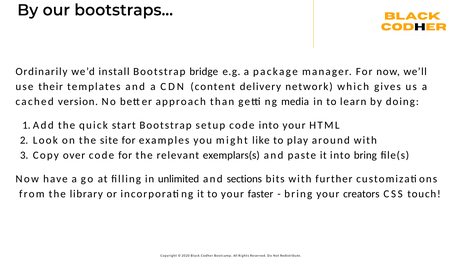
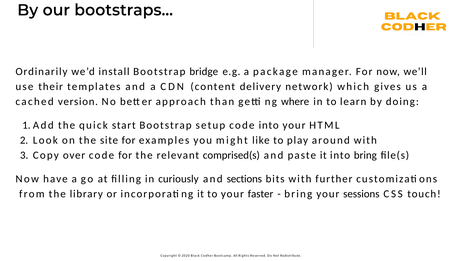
media: media -> where (295, 101)
exemplars(s: exemplars(s -> comprised(s (231, 155)
unlimited: unlimited -> curiously (178, 179)
creators: creators -> sessions (361, 193)
